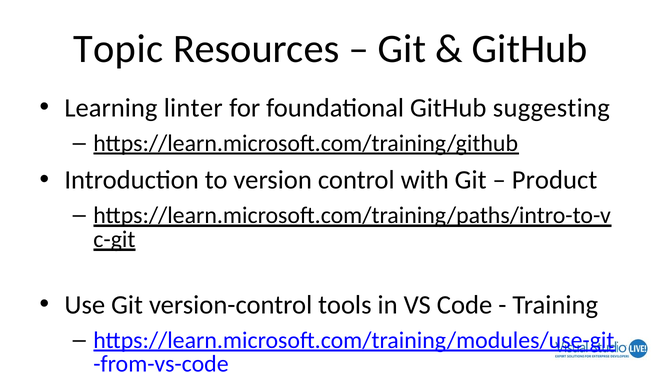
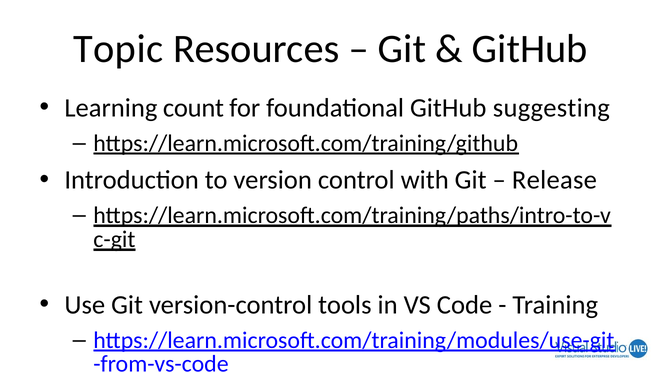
linter: linter -> count (193, 108)
Product: Product -> Release (554, 180)
